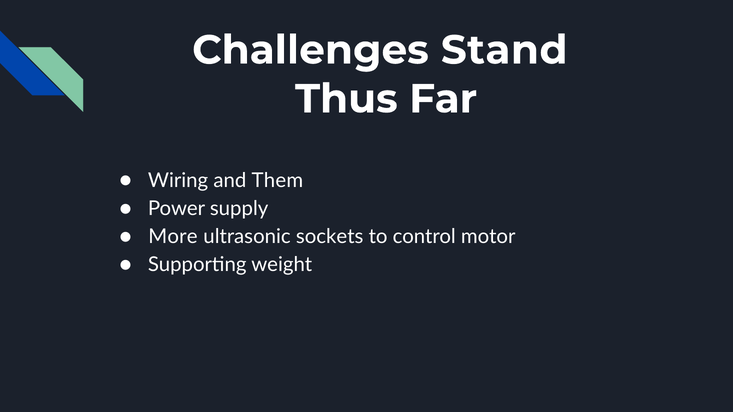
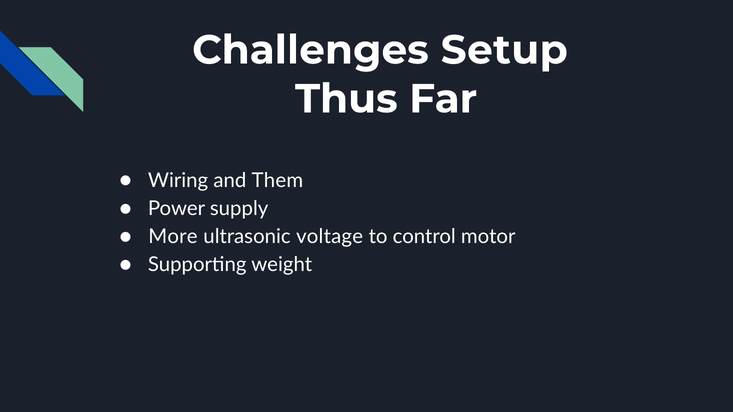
Stand: Stand -> Setup (504, 50)
sockets: sockets -> voltage (330, 237)
